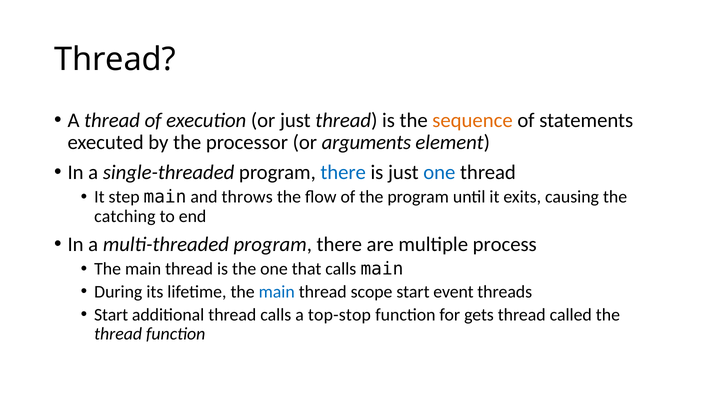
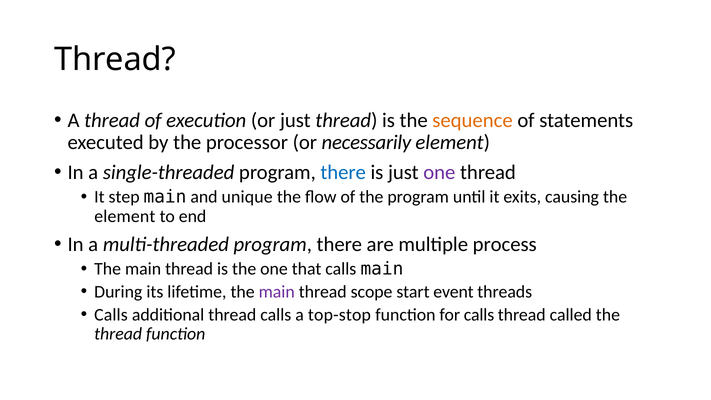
arguments: arguments -> necessarily (366, 143)
one colour: blue -> purple (439, 172)
throws: throws -> unique (247, 197)
catching: catching -> element (125, 216)
main colour: blue -> purple (277, 292)
Start: Start -> Calls (111, 315)
for gets: gets -> calls (479, 315)
